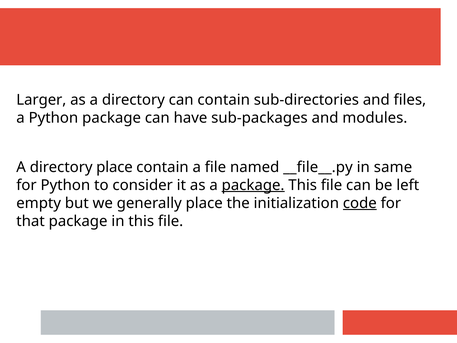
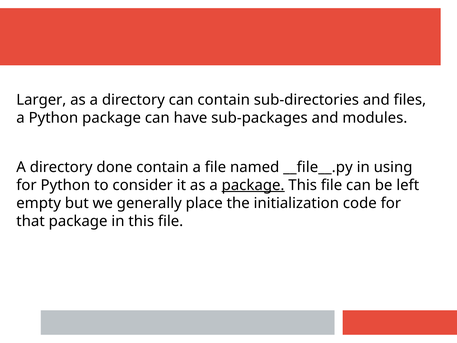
directory place: place -> done (114, 167)
same: same -> using (393, 167)
code underline: present -> none (360, 203)
